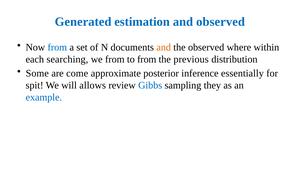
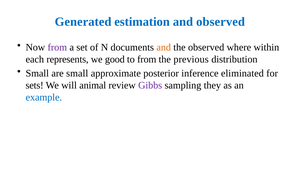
from colour: blue -> purple (57, 47)
searching: searching -> represents (67, 59)
we from: from -> good (115, 59)
Some: Some -> Small (37, 73)
are come: come -> small (77, 73)
essentially: essentially -> eliminated (242, 73)
spit: spit -> sets (35, 85)
allows: allows -> animal (93, 85)
Gibbs colour: blue -> purple (150, 85)
